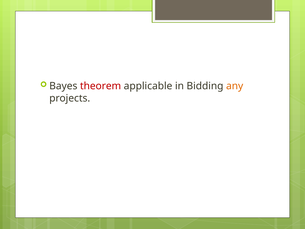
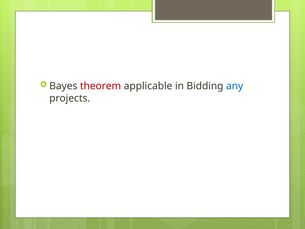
any colour: orange -> blue (235, 86)
